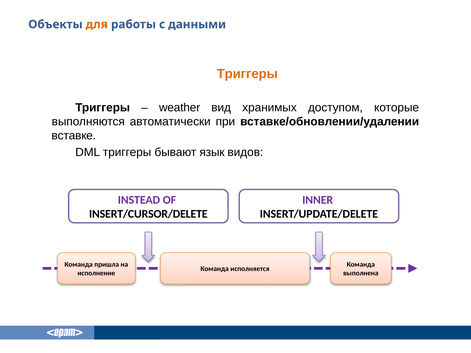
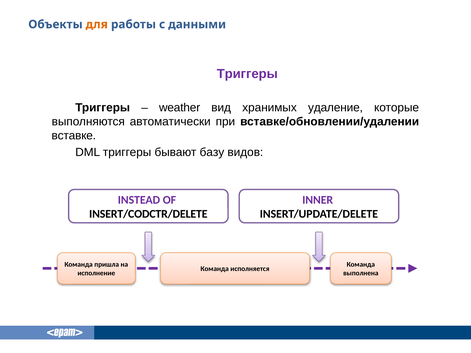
Триггеры colour: orange -> purple (247, 74)
доступом: доступом -> удаление (335, 108)
язык: язык -> базу (212, 152)
INSERT/CURSOR/DELETE: INSERT/CURSOR/DELETE -> INSERT/CODCTR/DELETE (148, 214)
